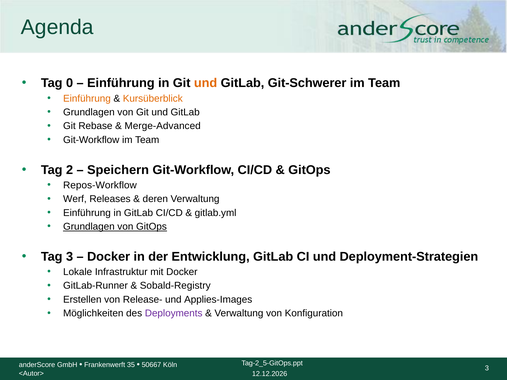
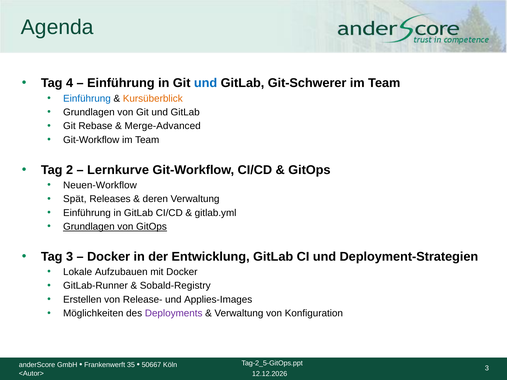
0: 0 -> 4 (70, 83)
und colour: orange -> blue (206, 83)
Einführung colour: orange -> blue (87, 98)
Speichern: Speichern -> Lernkurve (118, 170)
Repos-Workflow: Repos-Workflow -> Neuen-Workflow (100, 185)
Werf: Werf -> Spät (75, 199)
Infrastruktur: Infrastruktur -> Aufzubauen (121, 272)
